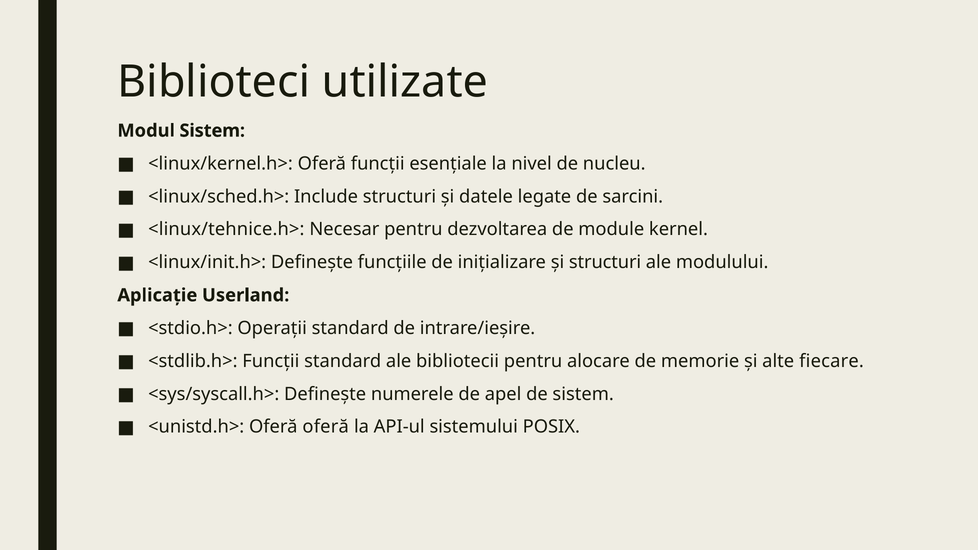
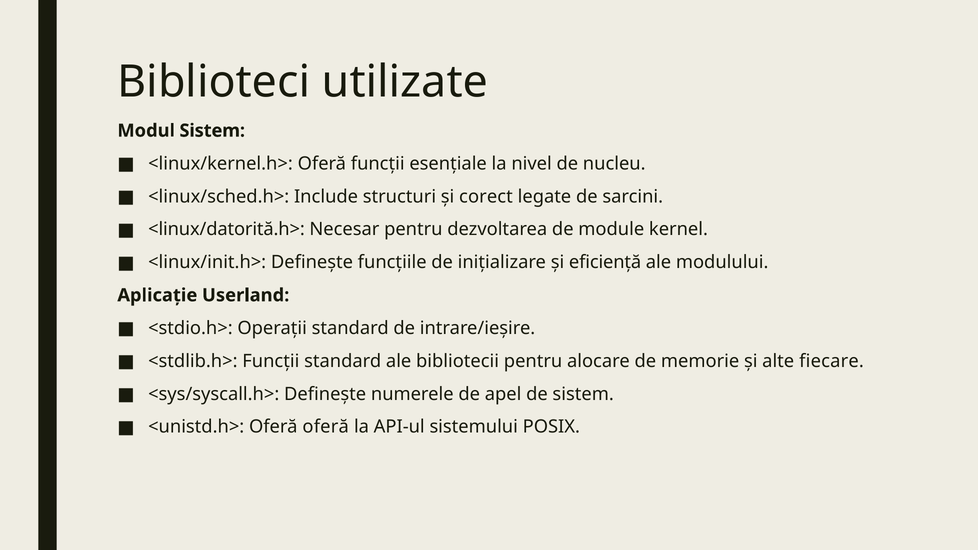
datele: datele -> corect (486, 197)
<linux/tehnice.h>: <linux/tehnice.h> -> <linux/datorită.h> (226, 229)
și structuri: structuri -> eficiență (605, 262)
